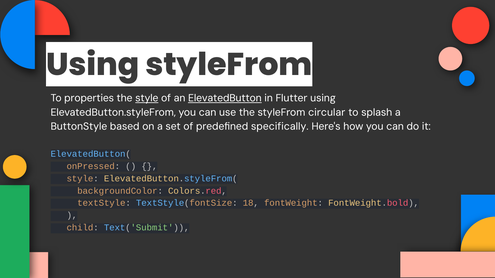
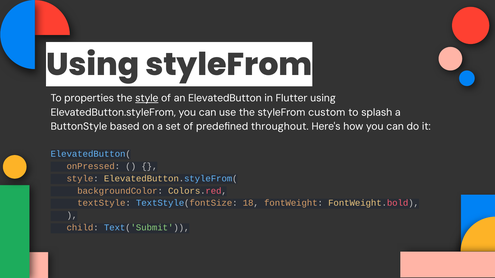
ElevatedButton underline: present -> none (225, 98)
circular: circular -> custom (327, 113)
specifically: specifically -> throughout (280, 127)
